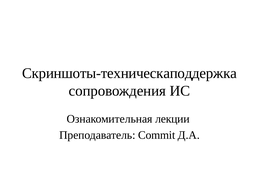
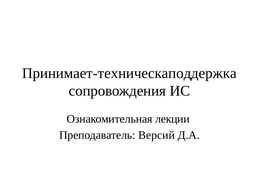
Скриншоты-техническаподдержка: Скриншоты-техническаподдержка -> Принимает-техническаподдержка (129, 73)
Commit: Commit -> Версий (157, 135)
